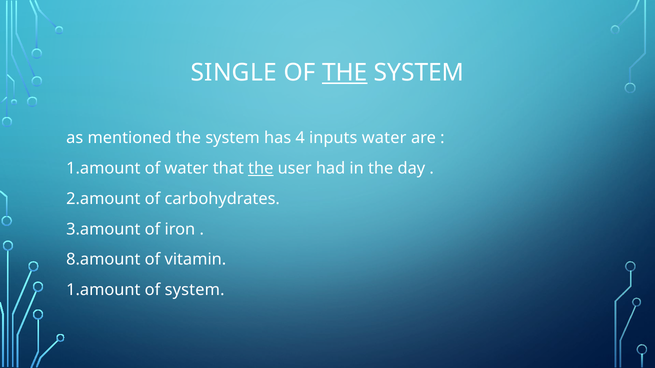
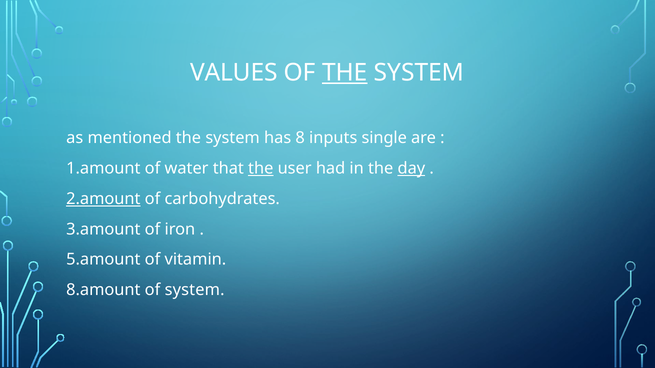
SINGLE: SINGLE -> VALUES (234, 73)
4: 4 -> 8 (300, 138)
inputs water: water -> single (384, 138)
day underline: none -> present (411, 169)
2.amount underline: none -> present (103, 199)
8.amount: 8.amount -> 5.amount (103, 260)
1.amount: 1.amount -> 8.amount (103, 290)
